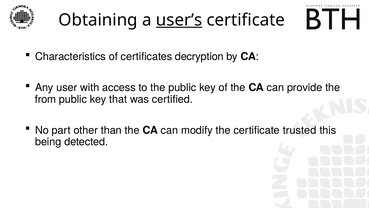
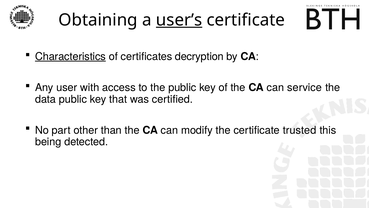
Characteristics underline: none -> present (70, 56)
provide: provide -> service (305, 87)
from: from -> data (46, 99)
